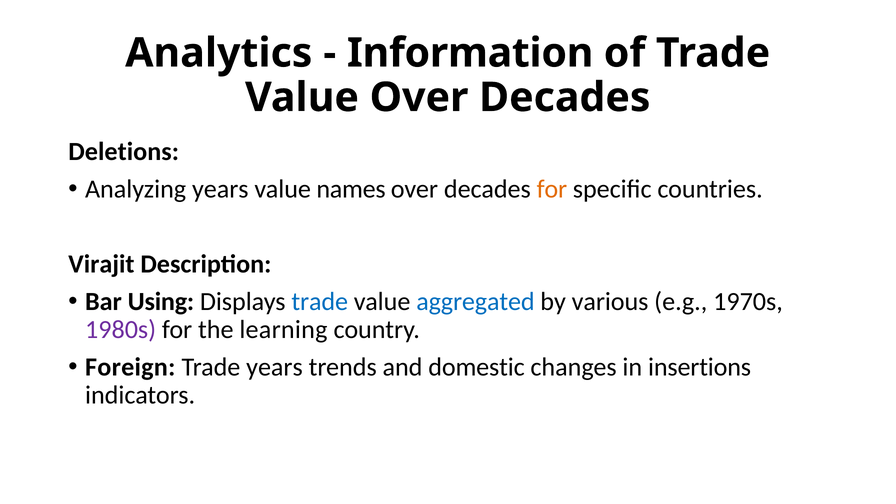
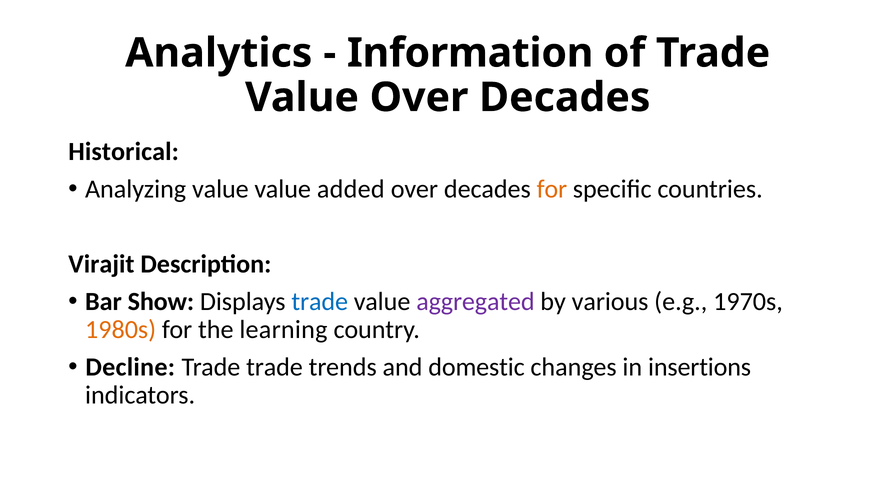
Deletions: Deletions -> Historical (124, 151)
Analyzing years: years -> value (220, 189)
names: names -> added (351, 189)
Using: Using -> Show (161, 301)
aggregated colour: blue -> purple (475, 301)
1980s colour: purple -> orange (121, 330)
Foreign: Foreign -> Decline (130, 367)
Trade years: years -> trade (275, 367)
